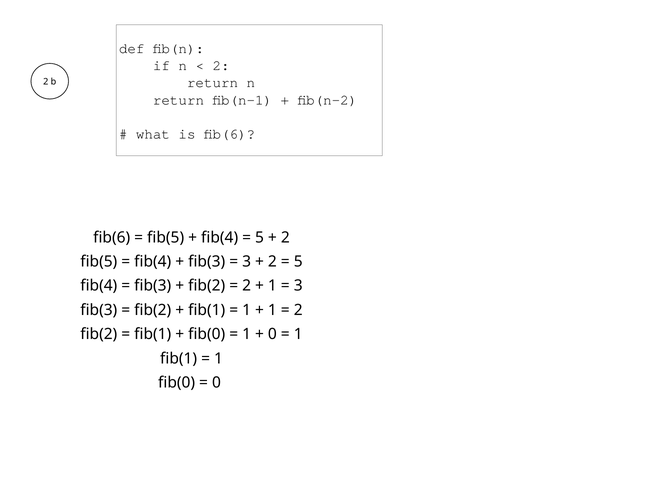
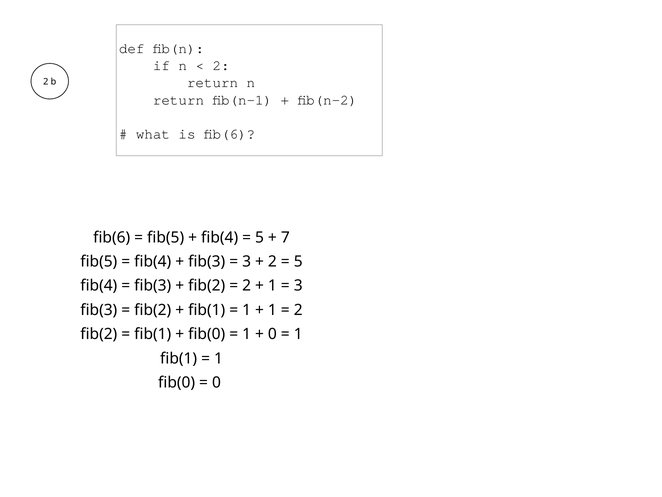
2: 2 -> 7 (285, 237)
